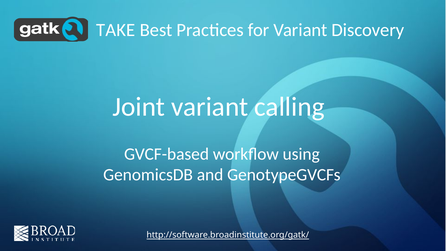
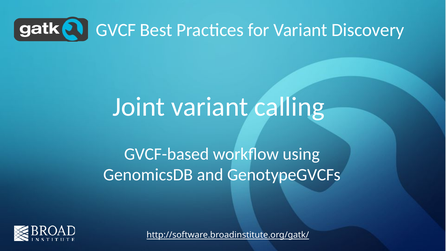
TAKE: TAKE -> GVCF (116, 30)
